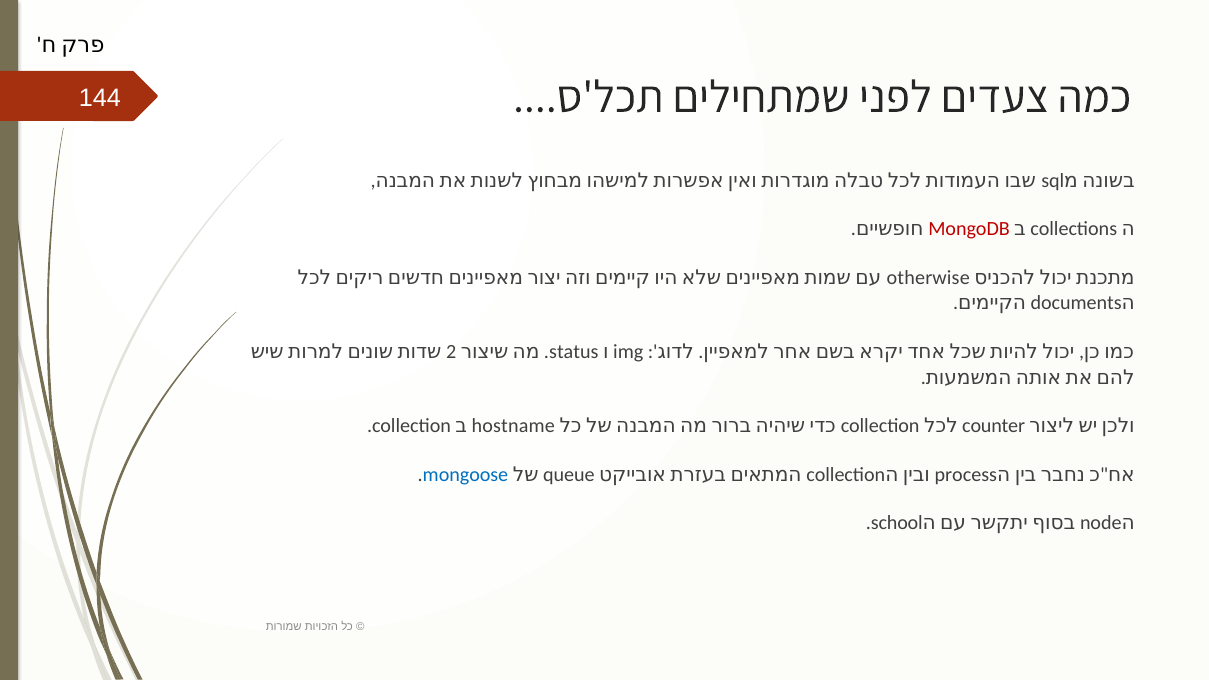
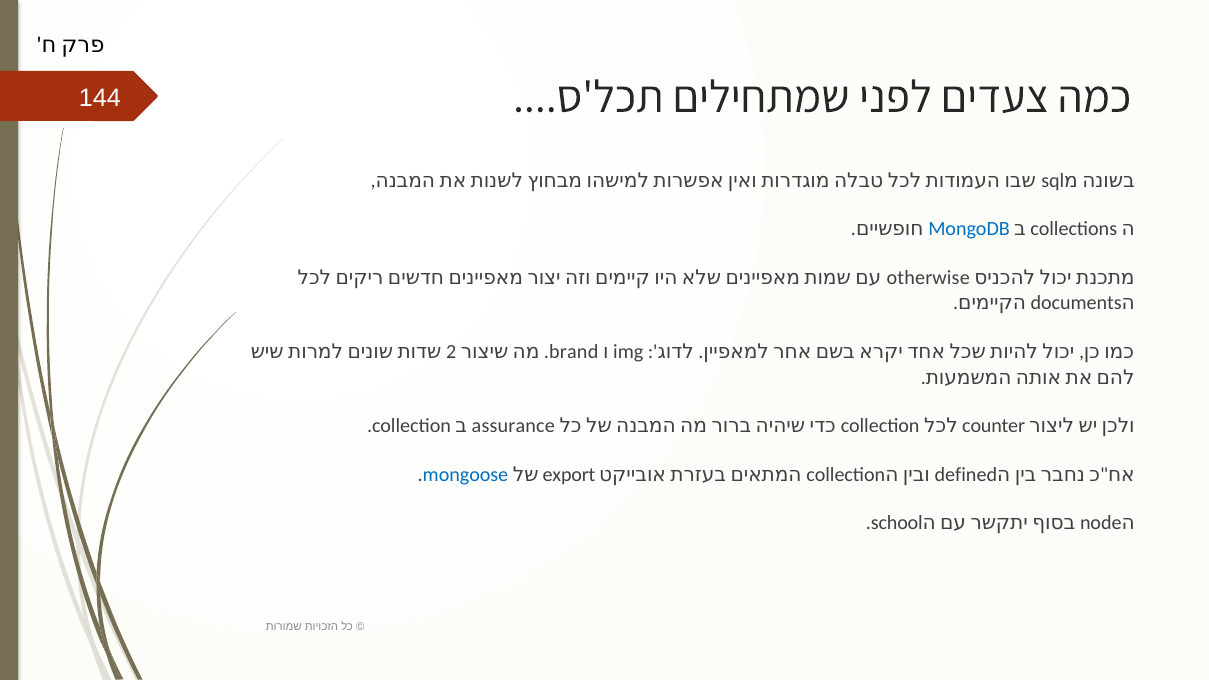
MongoDB colour: red -> blue (969, 229)
status: status -> brand (574, 352)
hostname: hostname -> assurance (513, 426)
queue: queue -> export (569, 475)
process: process -> defined (966, 475)
